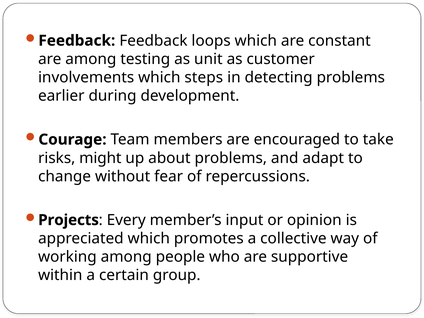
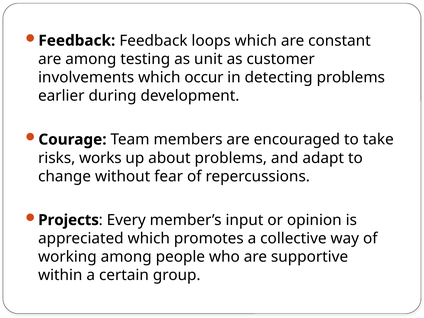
steps: steps -> occur (204, 77)
might: might -> works (100, 158)
